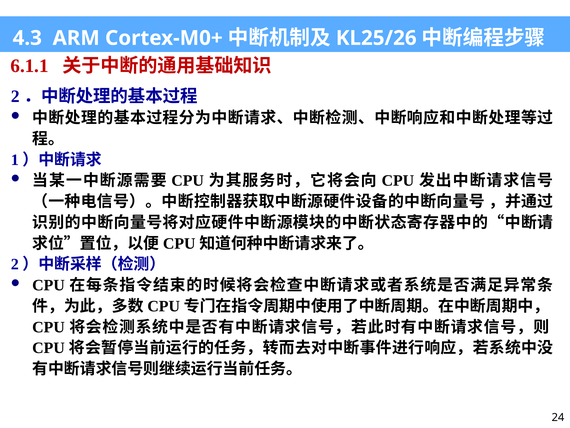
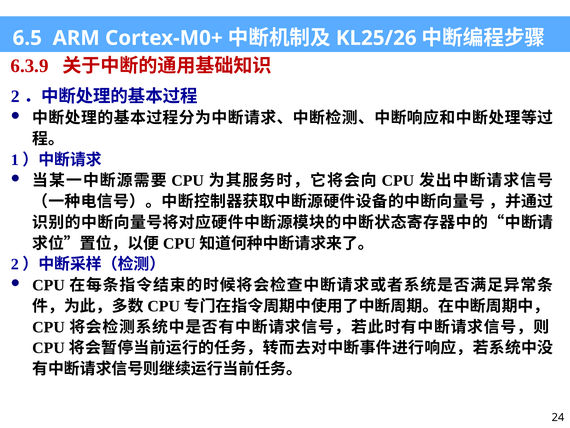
4.3: 4.3 -> 6.5 (27, 38)
6.1.1: 6.1.1 -> 6.3.9 (30, 66)
